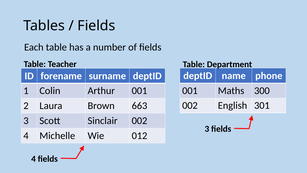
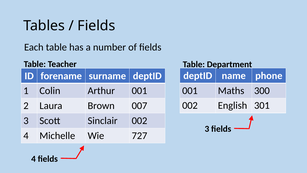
663: 663 -> 007 (140, 106)
012: 012 -> 727 (140, 135)
